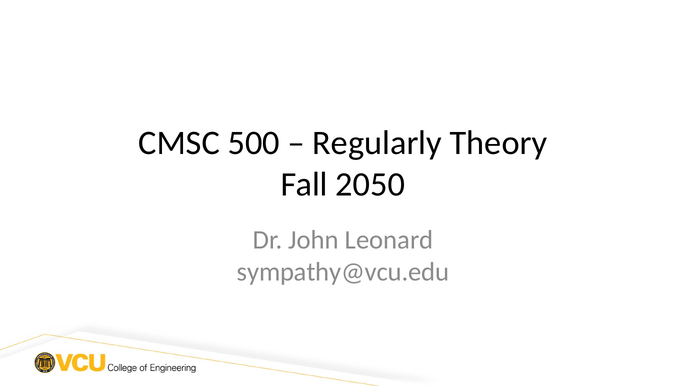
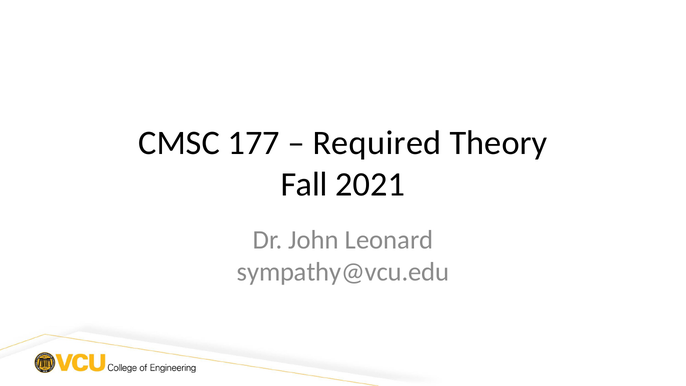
500: 500 -> 177 (254, 143)
Regularly: Regularly -> Required (377, 143)
2050: 2050 -> 2021 (370, 184)
